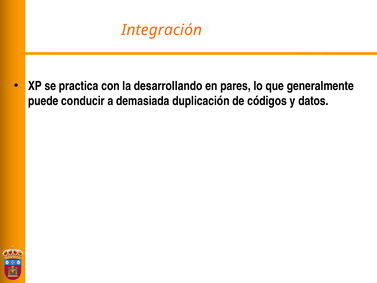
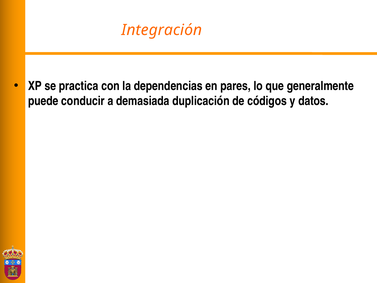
desarrollando: desarrollando -> dependencias (168, 86)
